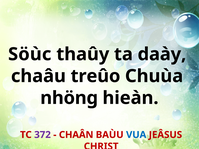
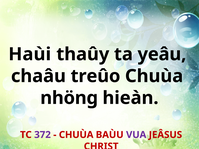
Söùc: Söùc -> Haùi (30, 54)
daày: daày -> yeâu (162, 54)
CHAÂN: CHAÂN -> CHUÙA (76, 135)
VUA colour: blue -> purple (136, 135)
